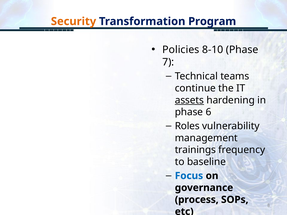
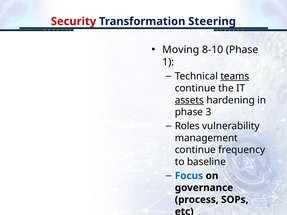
Security colour: orange -> red (74, 21)
Program: Program -> Steering (212, 21)
Policies: Policies -> Moving (181, 50)
7: 7 -> 1 (168, 62)
teams underline: none -> present (235, 76)
6: 6 -> 3 (208, 112)
trainings: trainings -> continue (195, 150)
